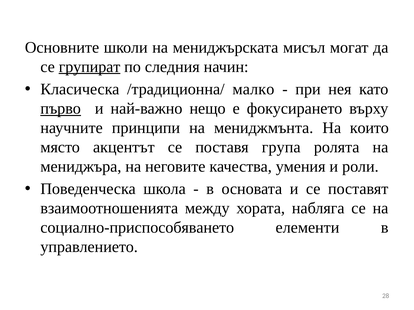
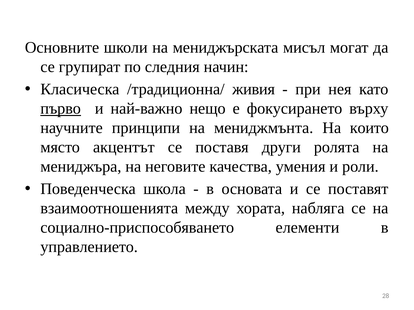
групират underline: present -> none (90, 67)
малко: малко -> живия (254, 89)
група: група -> други (281, 147)
